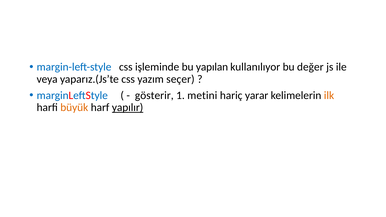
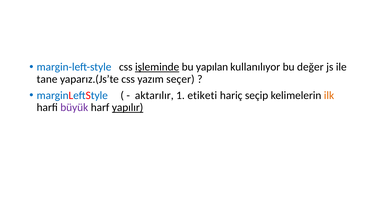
işleminde underline: none -> present (157, 67)
veya: veya -> tane (47, 79)
gösterir: gösterir -> aktarılır (154, 95)
metini: metini -> etiketi (202, 95)
yarar: yarar -> seçip (257, 95)
büyük colour: orange -> purple (74, 108)
